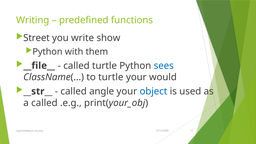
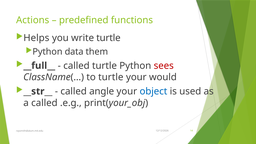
Writing: Writing -> Actions (33, 20)
Street: Street -> Helps (36, 38)
write show: show -> turtle (108, 38)
with: with -> data (74, 52)
__file__: __file__ -> __full__ (39, 66)
sees colour: blue -> red (164, 66)
